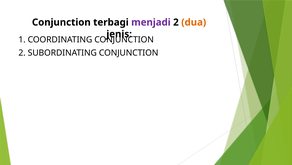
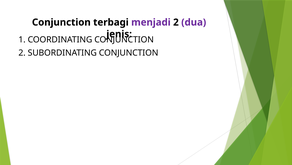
dua colour: orange -> purple (194, 22)
